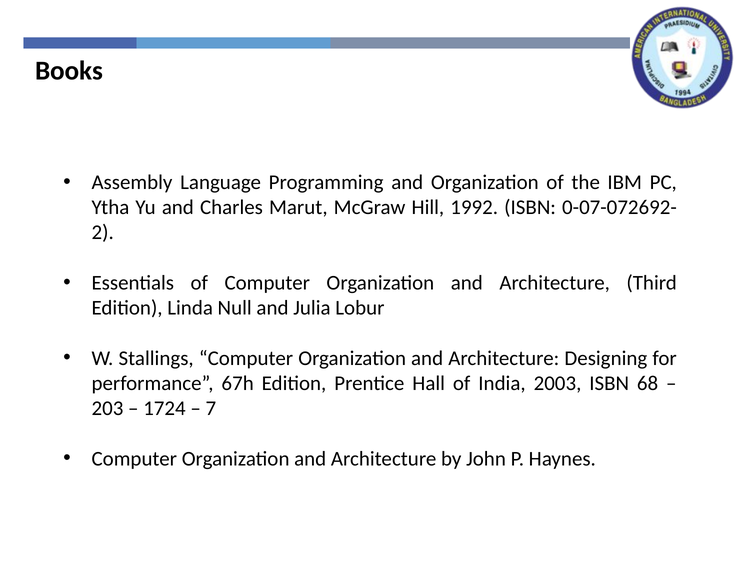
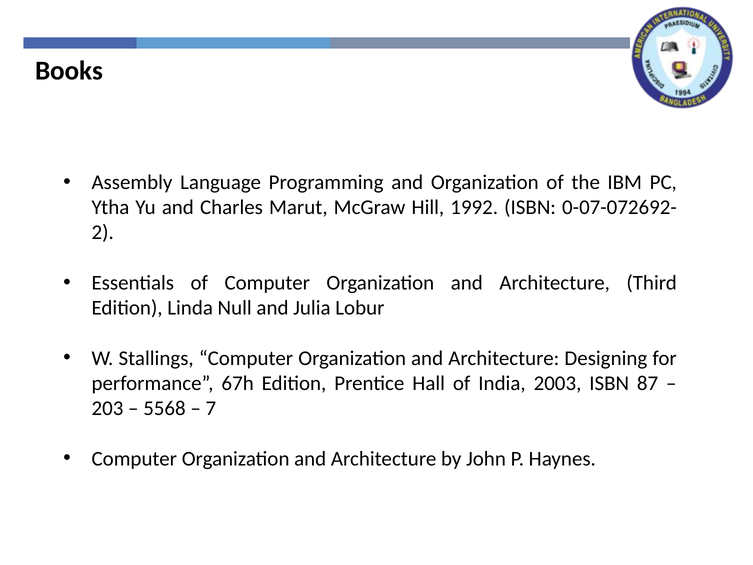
68: 68 -> 87 (648, 383)
1724: 1724 -> 5568 (164, 408)
